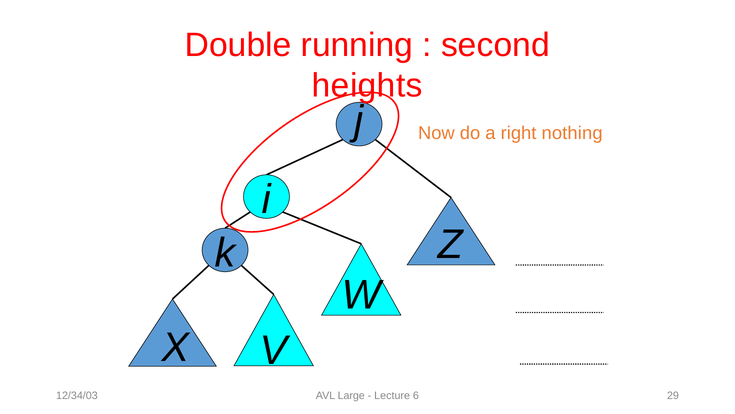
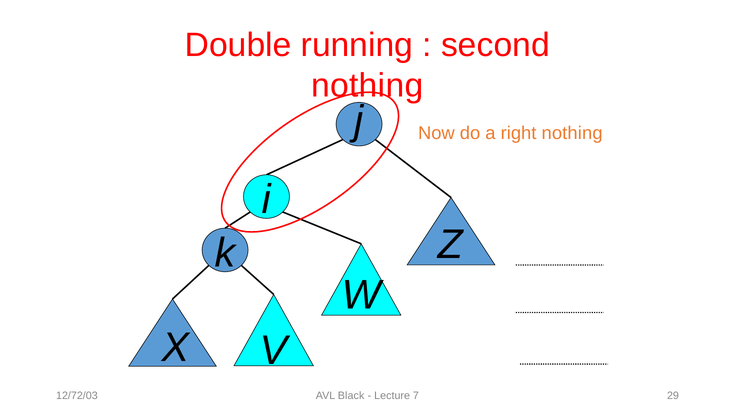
heights: heights -> nothing (367, 86)
12/34/03: 12/34/03 -> 12/72/03 (77, 395)
Large: Large -> Black (351, 395)
6: 6 -> 7 (416, 395)
